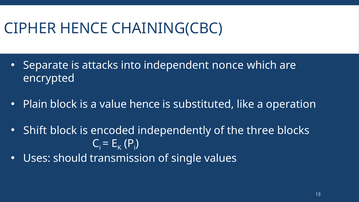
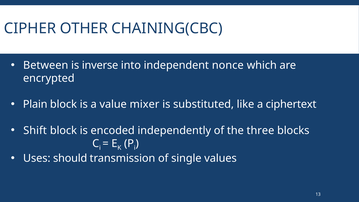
CIPHER HENCE: HENCE -> OTHER (84, 28)
Separate: Separate -> Between (46, 65)
attacks: attacks -> inverse (100, 65)
value hence: hence -> mixer (144, 104)
operation: operation -> ciphertext (291, 104)
